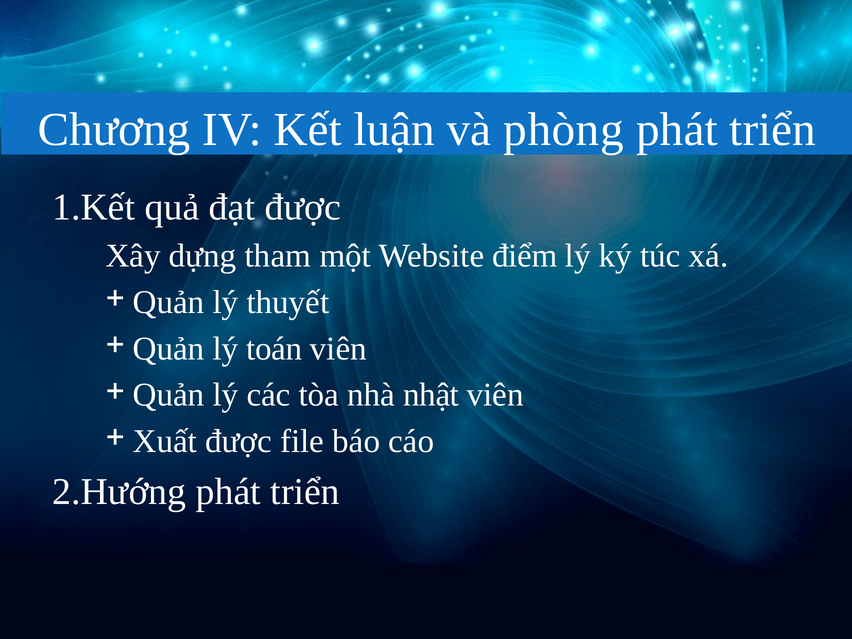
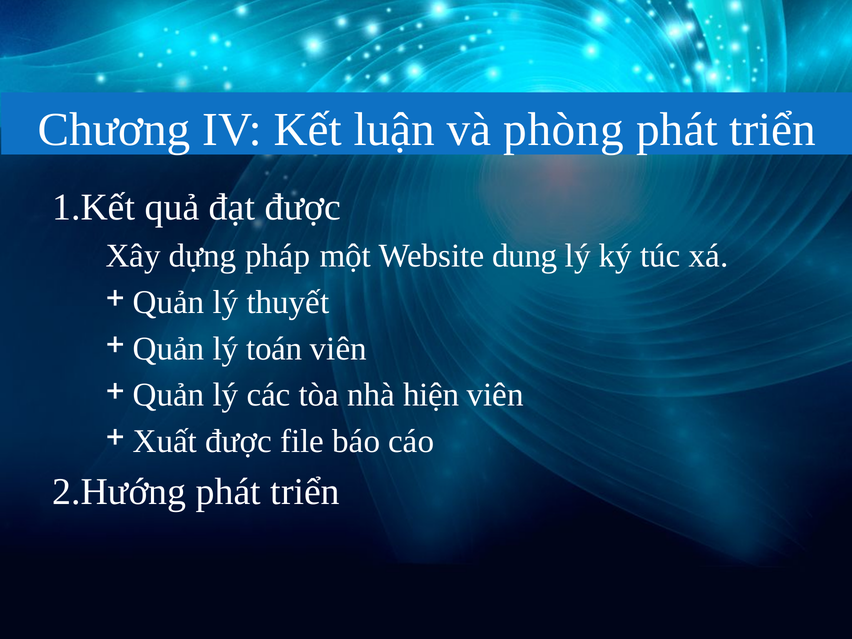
tham: tham -> pháp (278, 256)
điểm: điểm -> dung (525, 256)
nhật: nhật -> hiện (431, 395)
